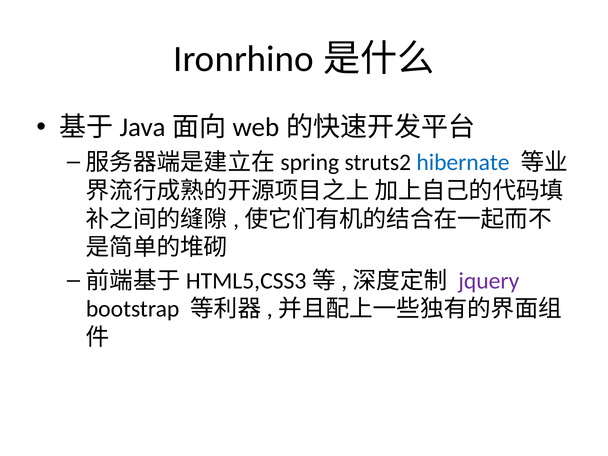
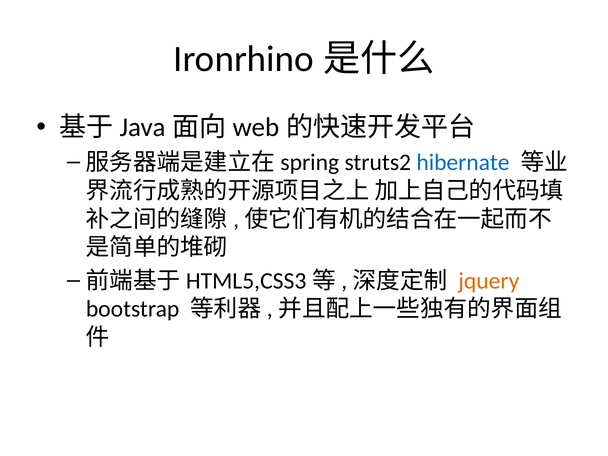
jquery colour: purple -> orange (489, 281)
